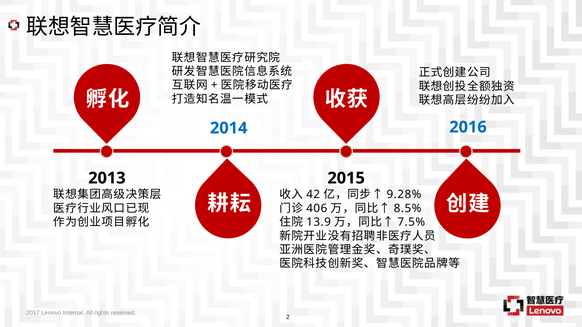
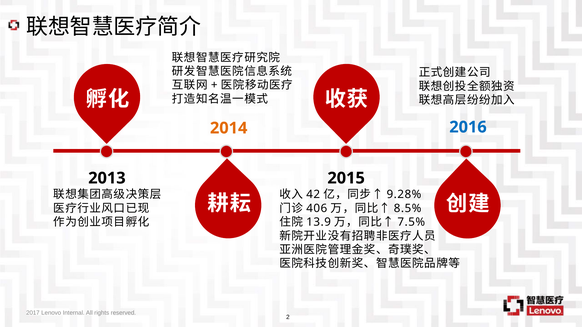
2014 colour: blue -> orange (229, 128)
